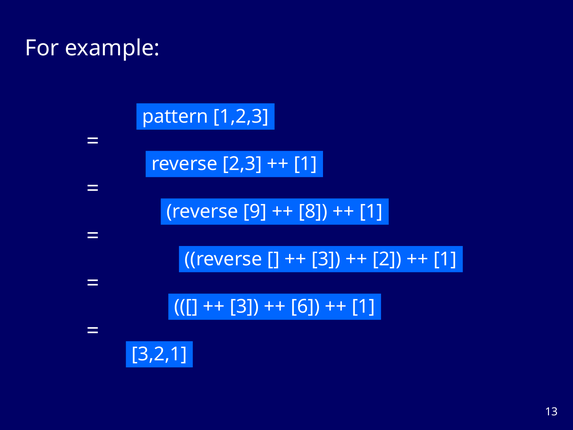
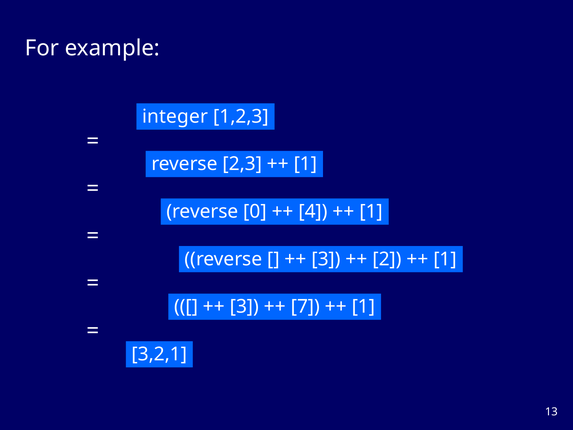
pattern: pattern -> integer (175, 116)
9: 9 -> 0 (255, 211)
8: 8 -> 4 (313, 211)
6: 6 -> 7 (305, 306)
